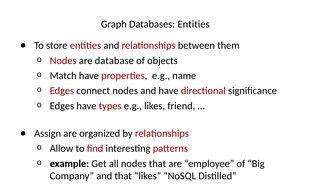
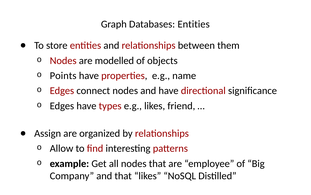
database: database -> modelled (114, 60)
Match: Match -> Points (63, 75)
